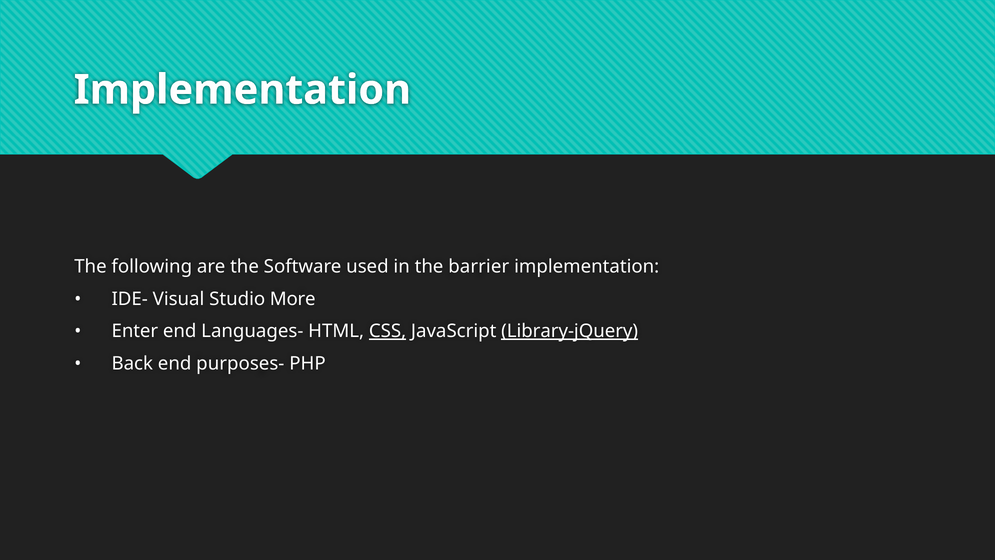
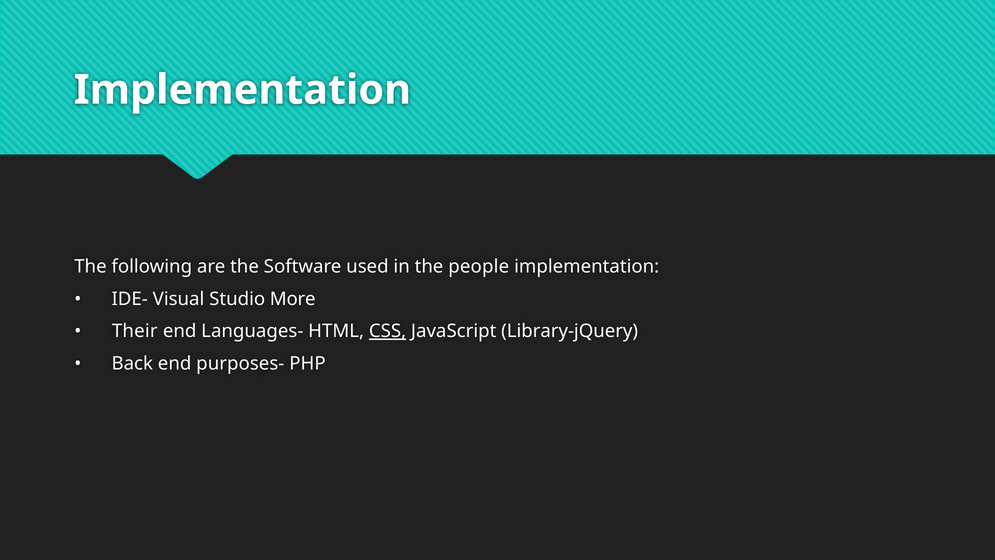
barrier: barrier -> people (479, 266)
Enter: Enter -> Their (135, 331)
Library-jQuery underline: present -> none (570, 331)
